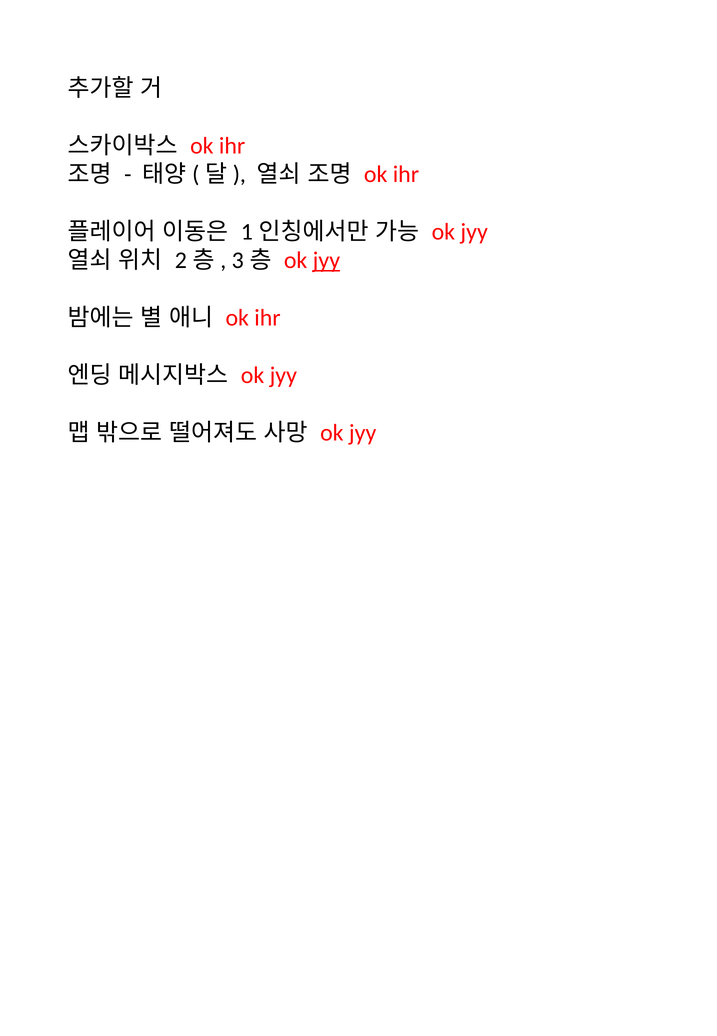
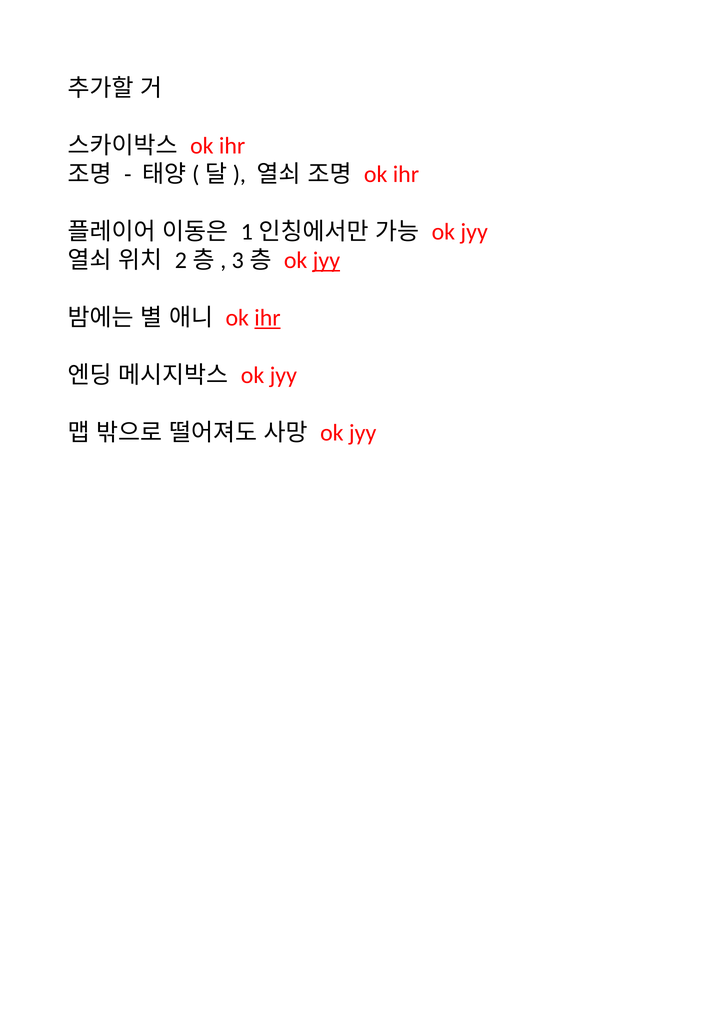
ihr underline: none -> present (268, 318)
